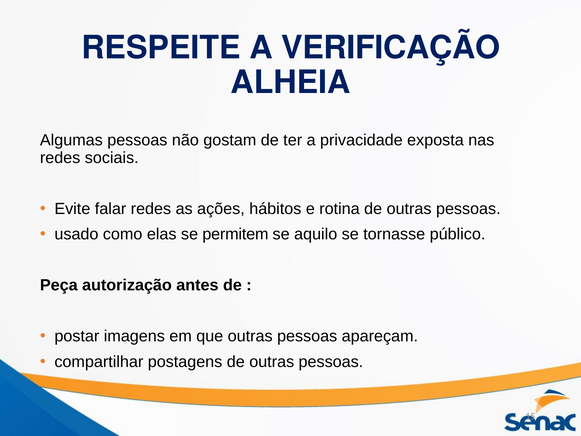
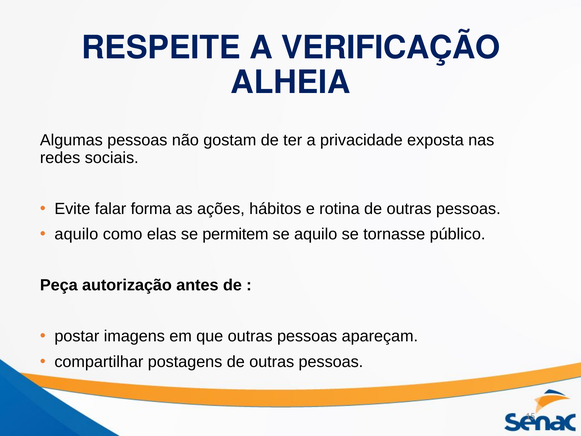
falar redes: redes -> forma (151, 209)
usado: usado -> aquilo (76, 234)
